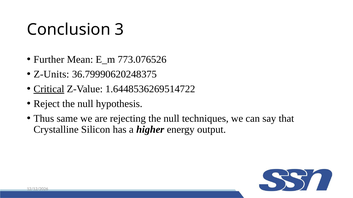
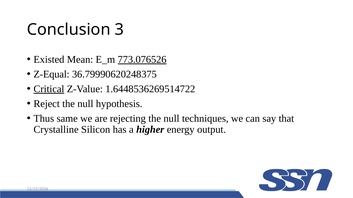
Further: Further -> Existed (49, 60)
773.076526 underline: none -> present (142, 60)
Z-Units: Z-Units -> Z-Equal (52, 74)
